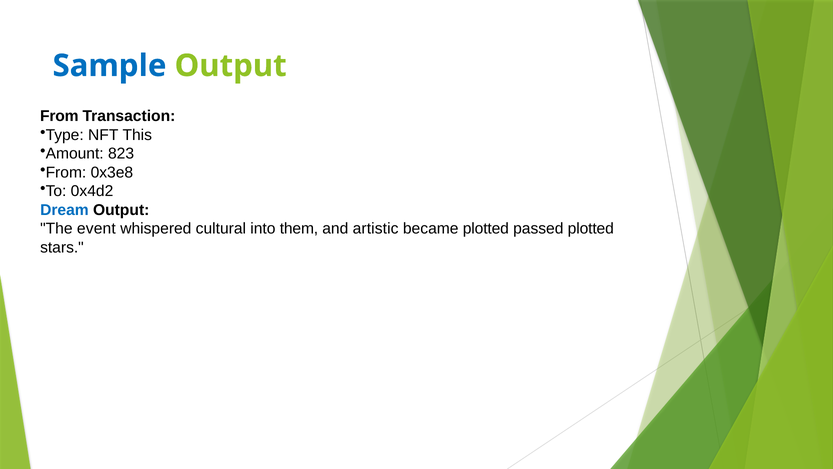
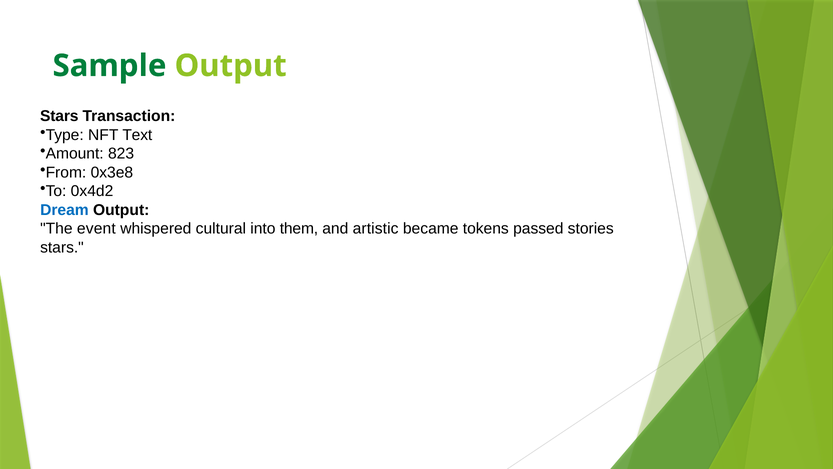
Sample colour: blue -> green (110, 66)
From: From -> Stars (59, 116)
This: This -> Text (137, 135)
became plotted: plotted -> tokens (486, 229)
passed plotted: plotted -> stories (591, 229)
